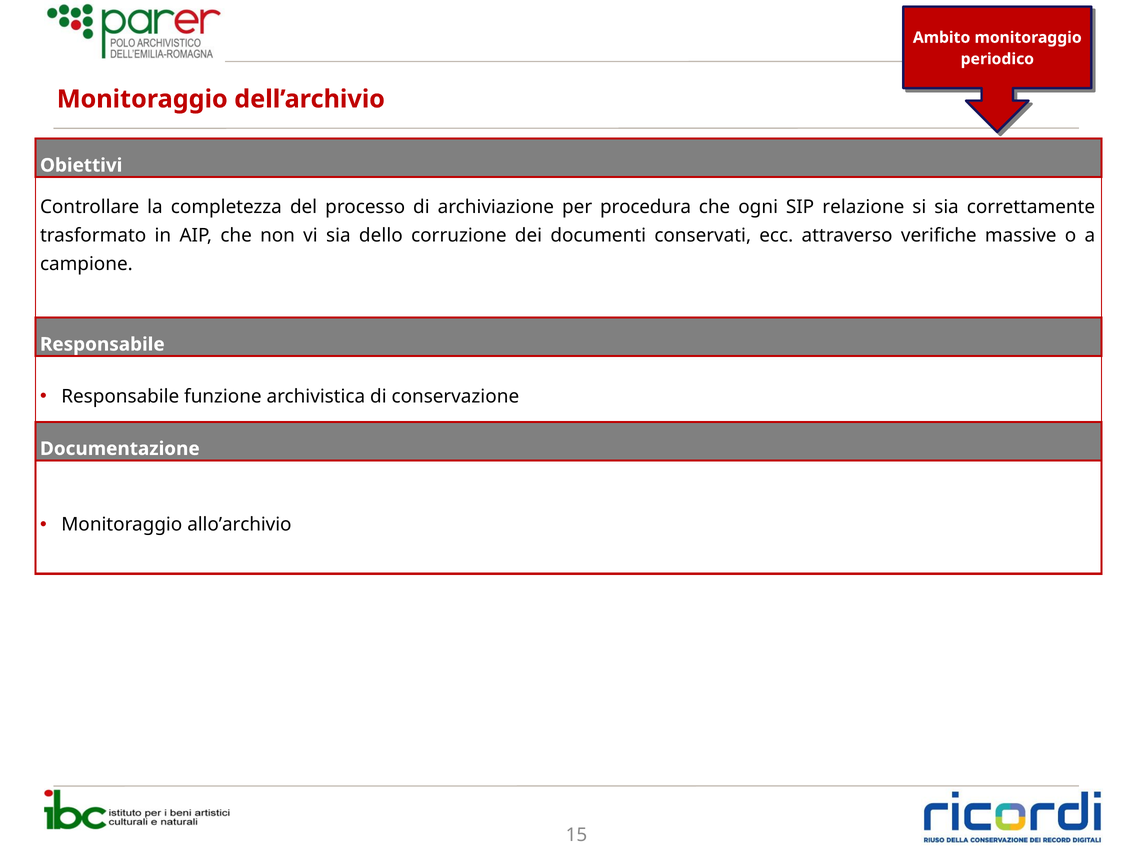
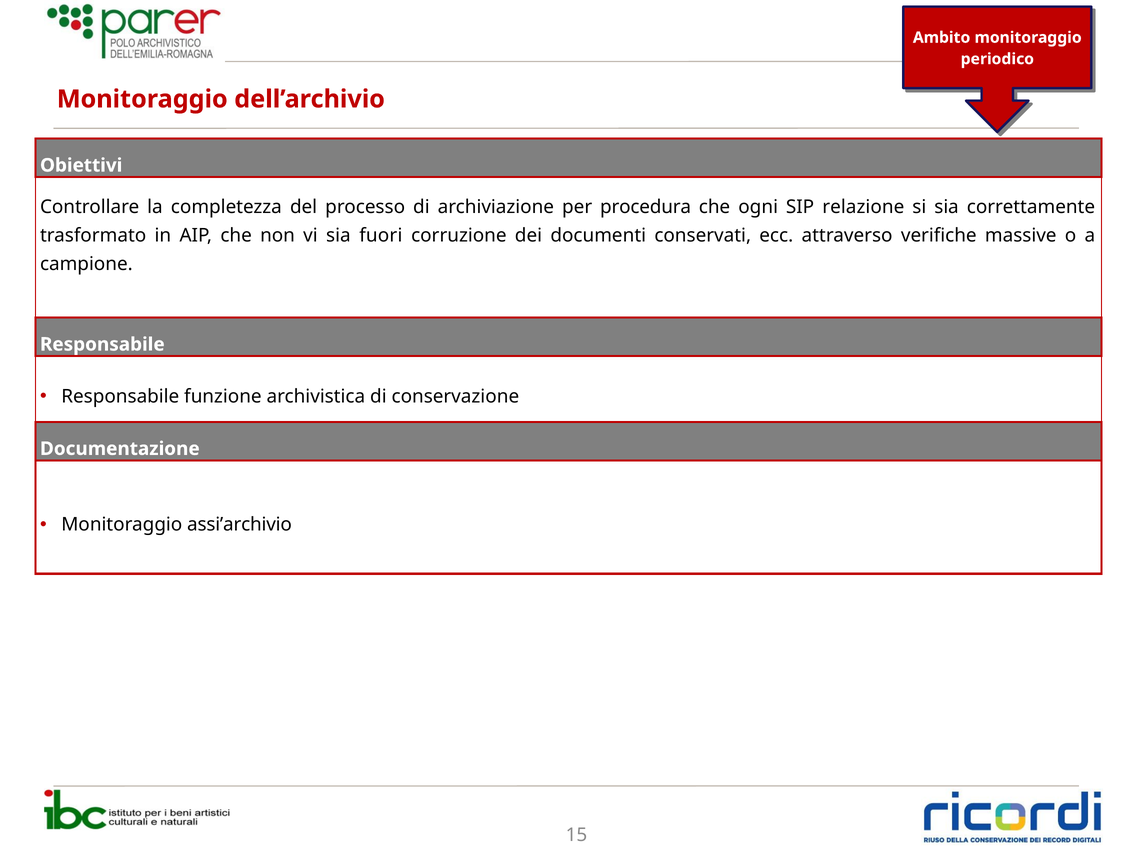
dello: dello -> fuori (381, 235)
allo’archivio: allo’archivio -> assi’archivio (239, 525)
